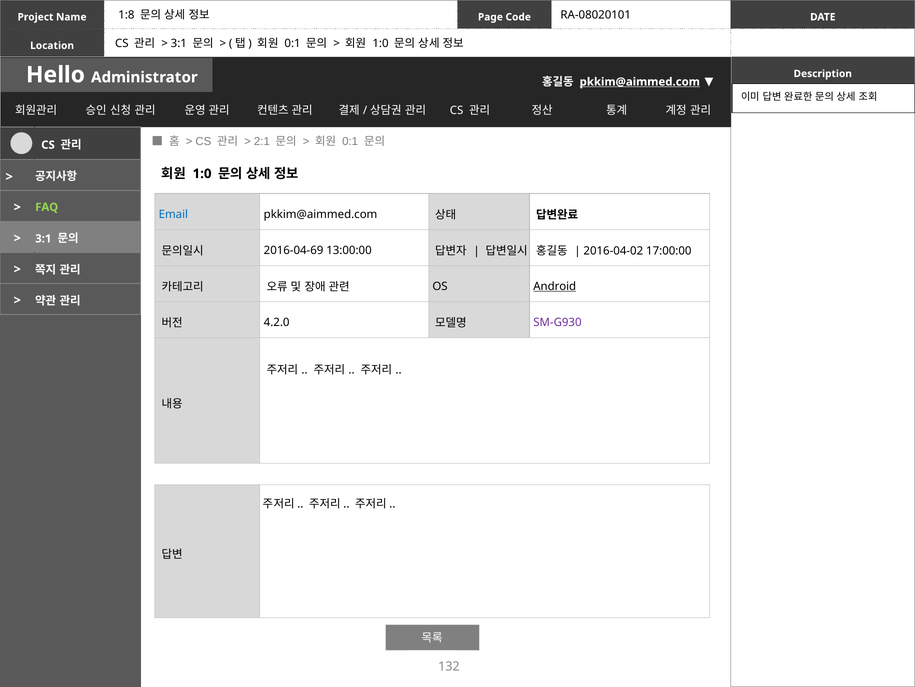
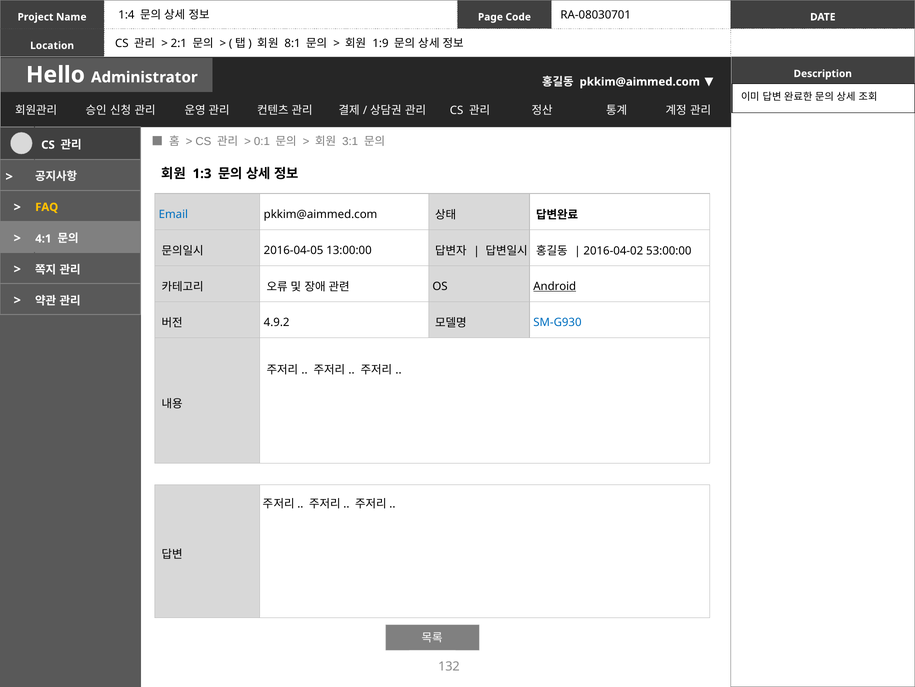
1:8: 1:8 -> 1:4 (126, 15)
RA-08020101: RA-08020101 -> RA-08030701 (596, 15)
3:1: 3:1 -> 2:1 (179, 44)
0:1: 0:1 -> 8:1 (293, 44)
1:0: 1:0 -> 1:9 (381, 44)
pkkim@aimmed.com underline: present -> none (640, 82)
2:1: 2:1 -> 0:1 (262, 141)
0:1: 0:1 -> 3:1 (350, 141)
1:0: 1:0 -> 1:3 (202, 174)
FAQ colour: light green -> yellow (47, 207)
3:1: 3:1 -> 4:1 (43, 238)
2016-04-69: 2016-04-69 -> 2016-04-05 (294, 250)
17:00:00: 17:00:00 -> 53:00:00 (669, 251)
4.2.0: 4.2.0 -> 4.9.2 (277, 322)
SM-G930 colour: purple -> blue (557, 322)
